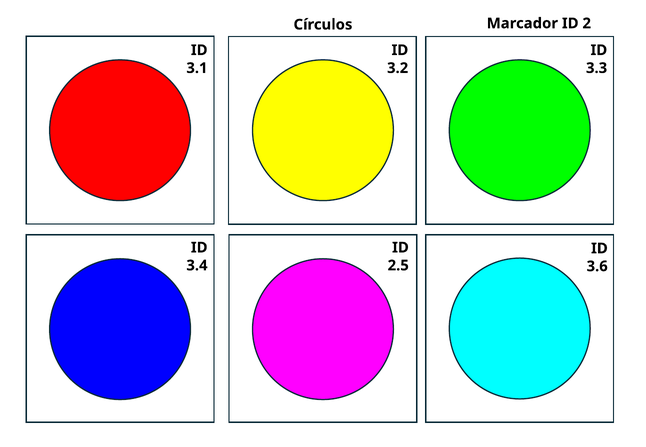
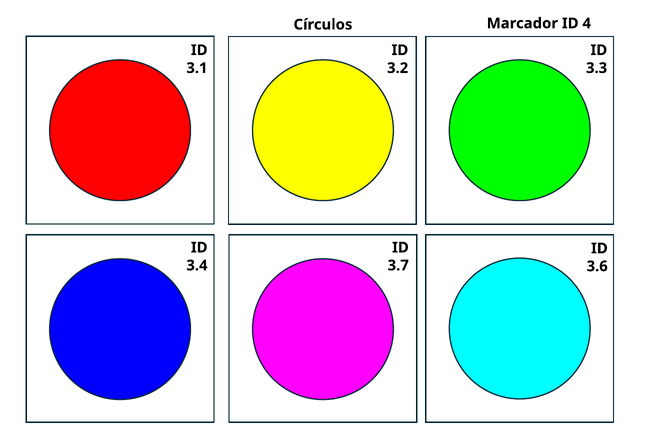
2: 2 -> 4 (587, 23)
2.5: 2.5 -> 3.7 (398, 266)
